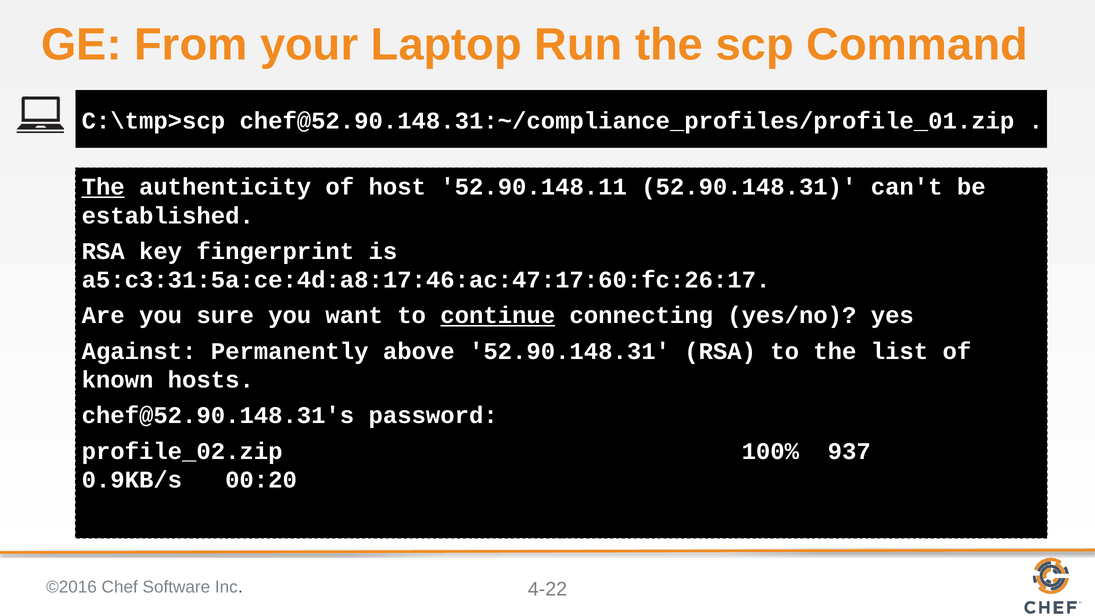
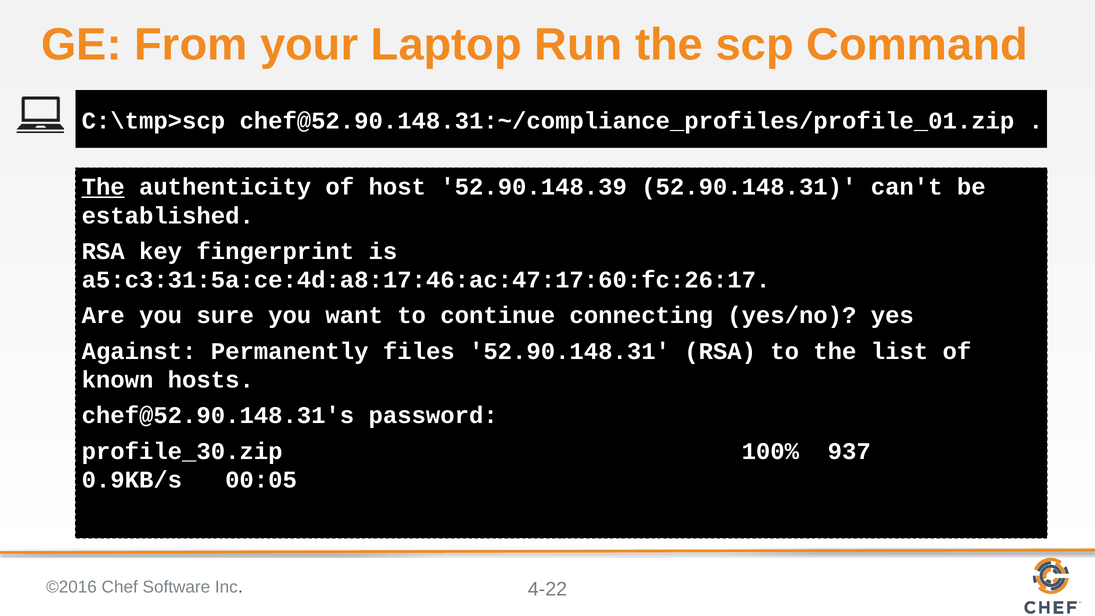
52.90.148.11: 52.90.148.11 -> 52.90.148.39 (534, 187)
continue underline: present -> none (498, 316)
above: above -> files (419, 351)
profile_02.zip: profile_02.zip -> profile_30.zip (182, 451)
00:20: 00:20 -> 00:05 (261, 480)
